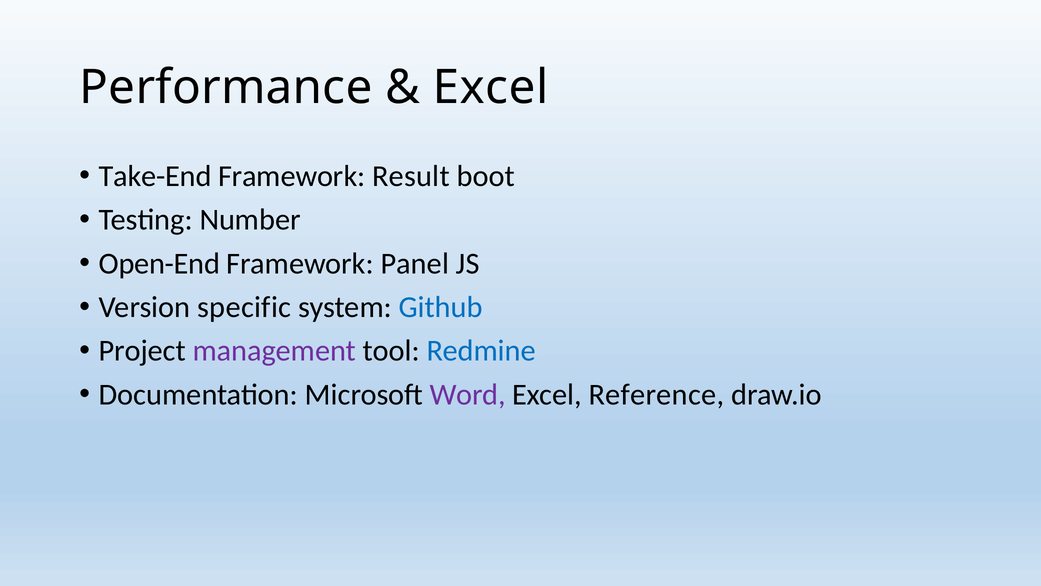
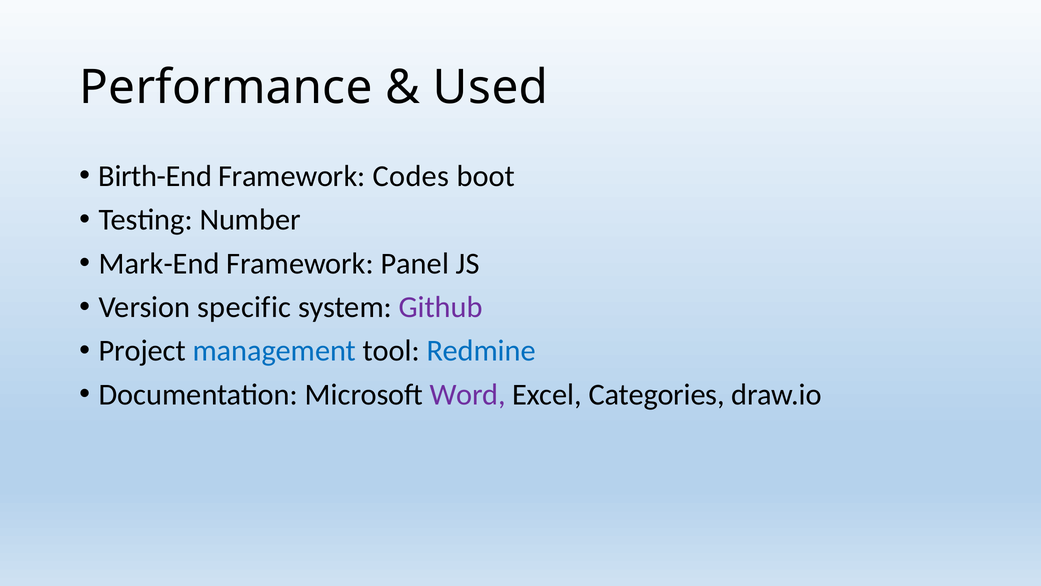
Excel: Excel -> Used (491, 87)
Take-End: Take-End -> Birth-End (155, 176)
Result: Result -> Codes (411, 176)
Open-End: Open-End -> Mark-End (159, 263)
Github colour: blue -> purple (441, 307)
management colour: purple -> blue (274, 351)
Reference: Reference -> Categories (657, 394)
